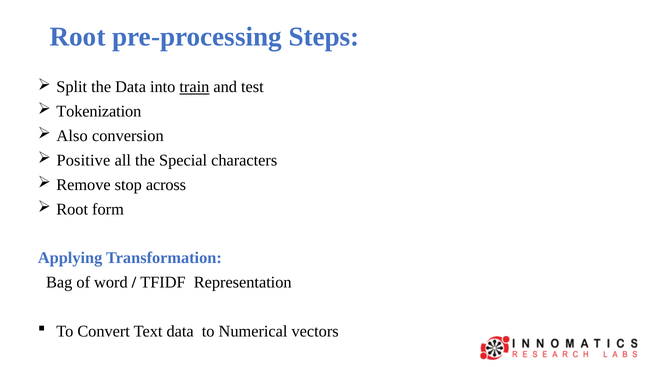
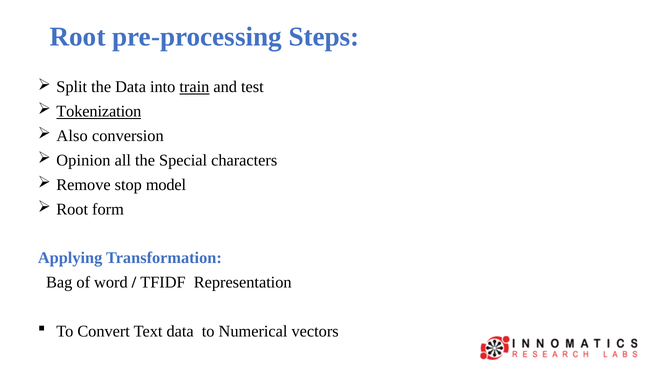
Tokenization underline: none -> present (99, 112)
Positive: Positive -> Opinion (83, 160)
across: across -> model (166, 185)
